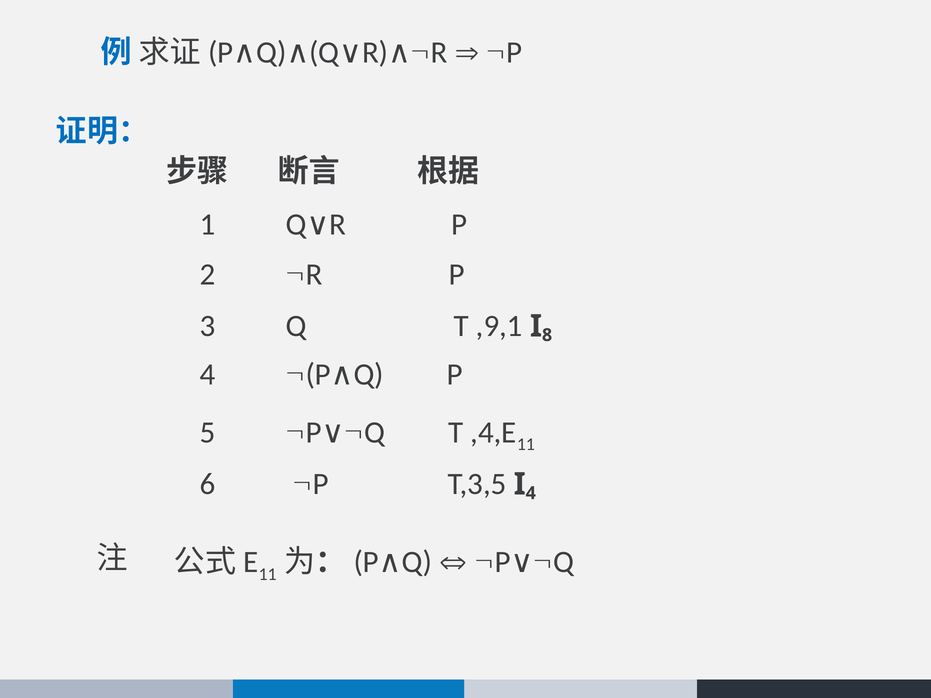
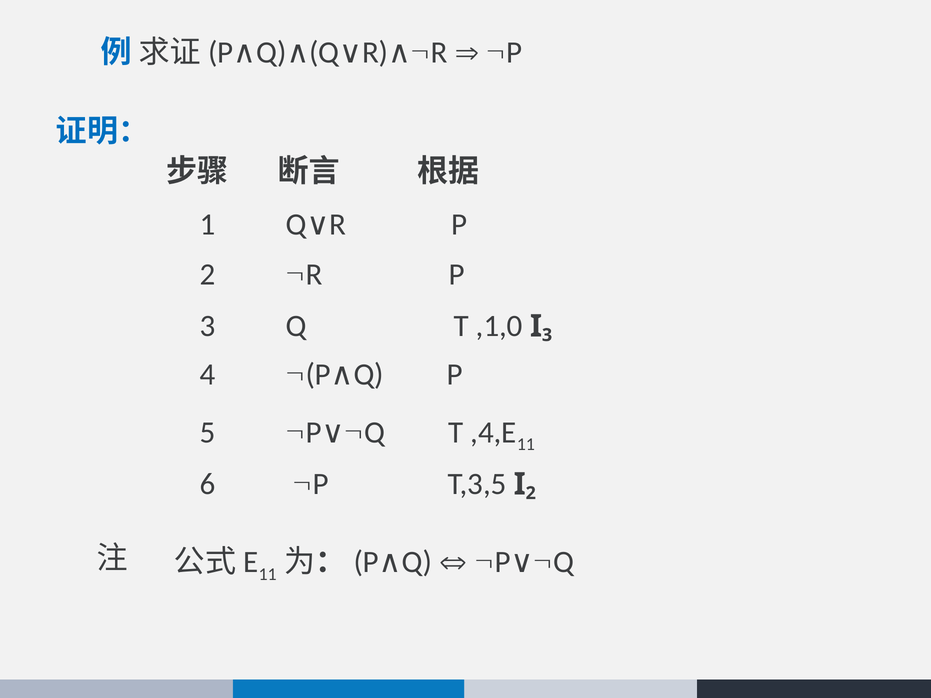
,9,1: ,9,1 -> ,1,0 (499, 326)
8: 8 -> 3 (547, 335)
4: 4 -> 2 (531, 493)
